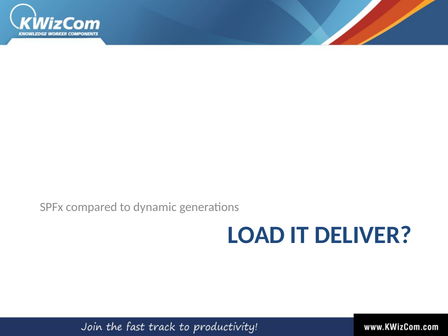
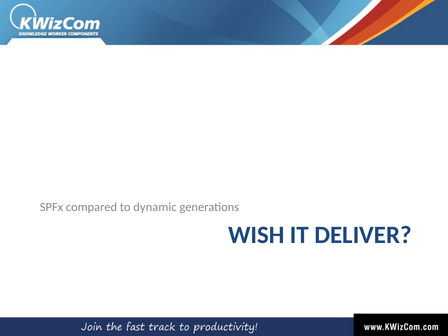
LOAD: LOAD -> WISH (256, 235)
